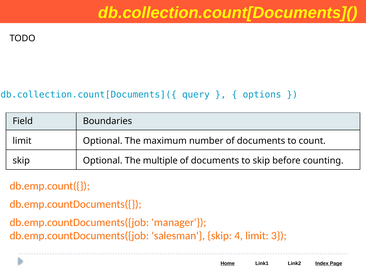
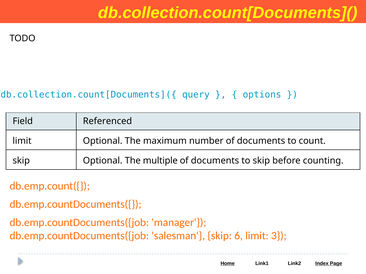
Boundaries: Boundaries -> Referenced (107, 121)
4: 4 -> 6 (239, 236)
